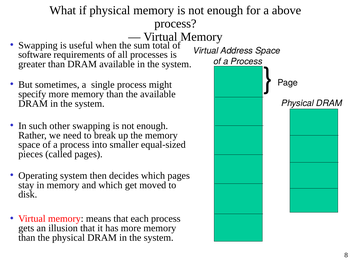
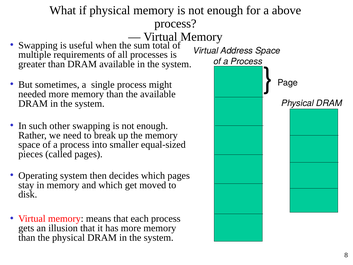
software: software -> multiple (35, 55)
specify: specify -> needed (32, 94)
